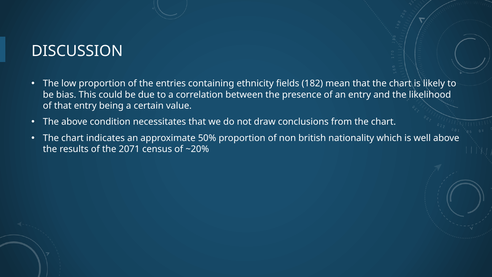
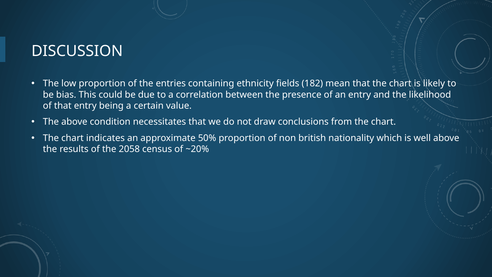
2071: 2071 -> 2058 (129, 149)
